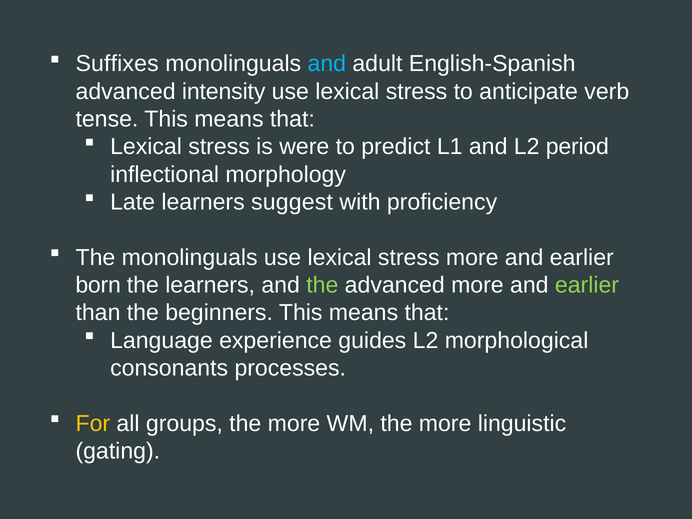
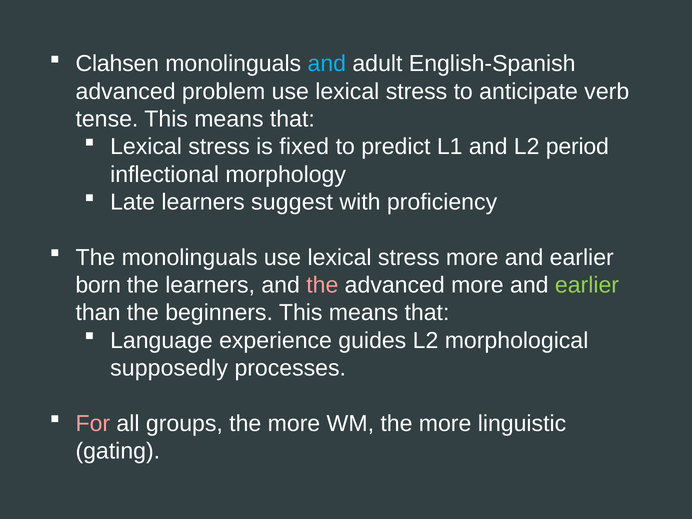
Suffixes: Suffixes -> Clahsen (117, 64)
intensity: intensity -> problem (224, 91)
were: were -> fixed (304, 147)
the colour: light green -> pink (322, 285)
consonants: consonants -> supposedly (169, 368)
For colour: yellow -> pink (93, 424)
